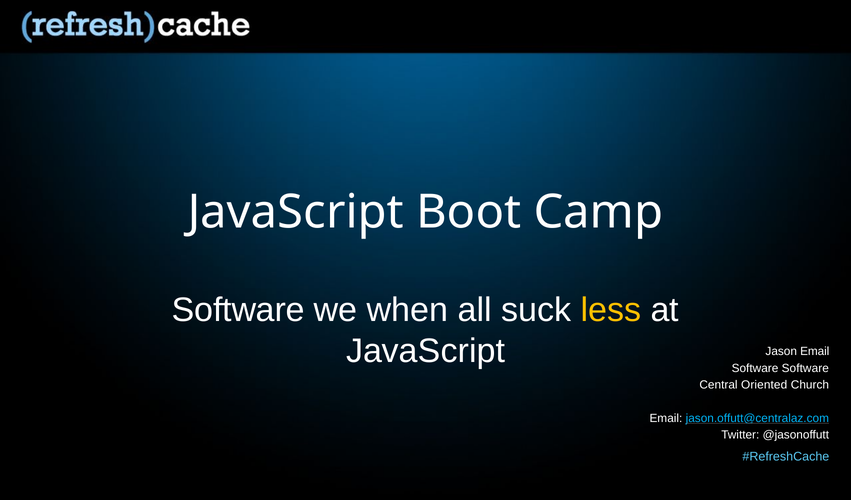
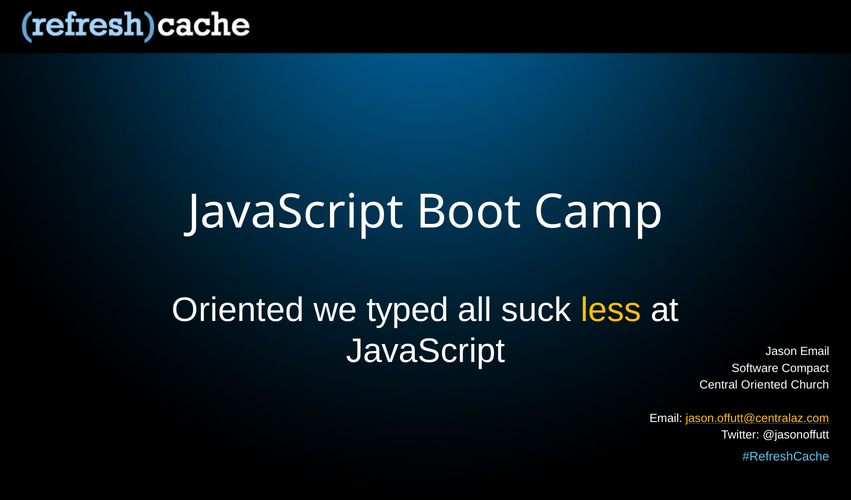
Software: Software -> Oriented (238, 310)
when: when -> typed (408, 310)
Software Software: Software -> Compact (805, 369)
jason.offutt@centralaz.com colour: light blue -> yellow (757, 419)
